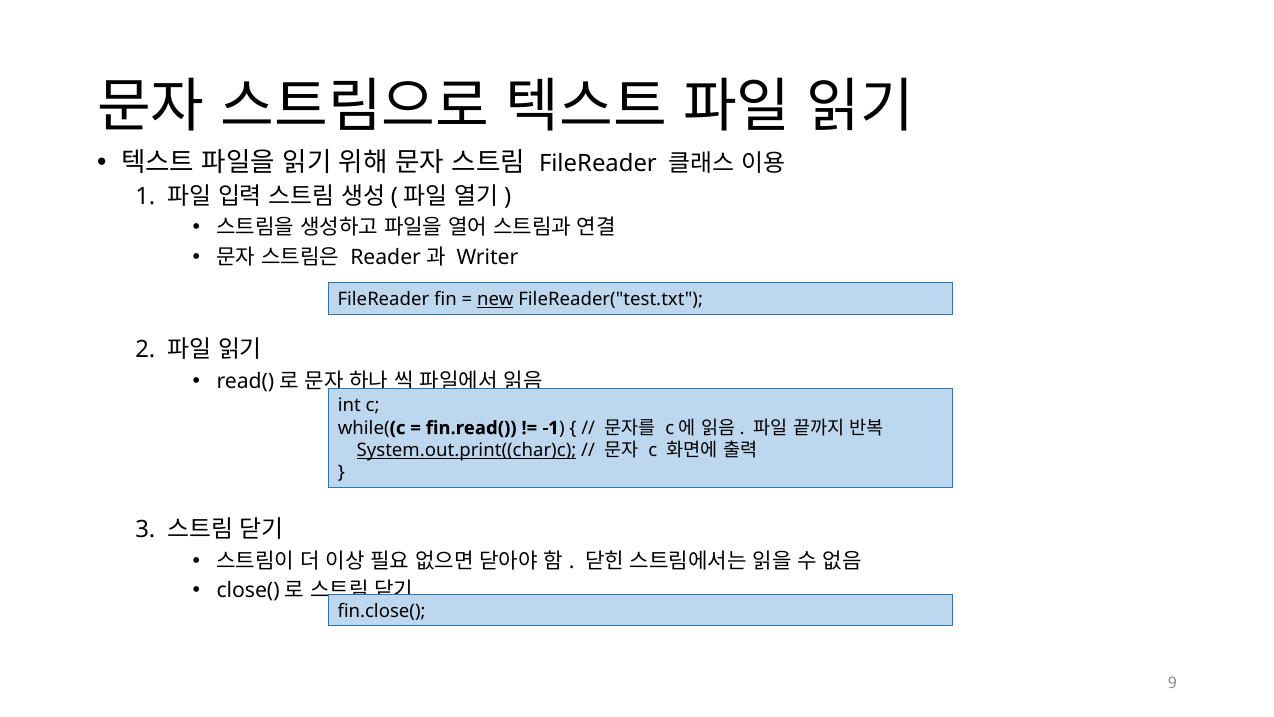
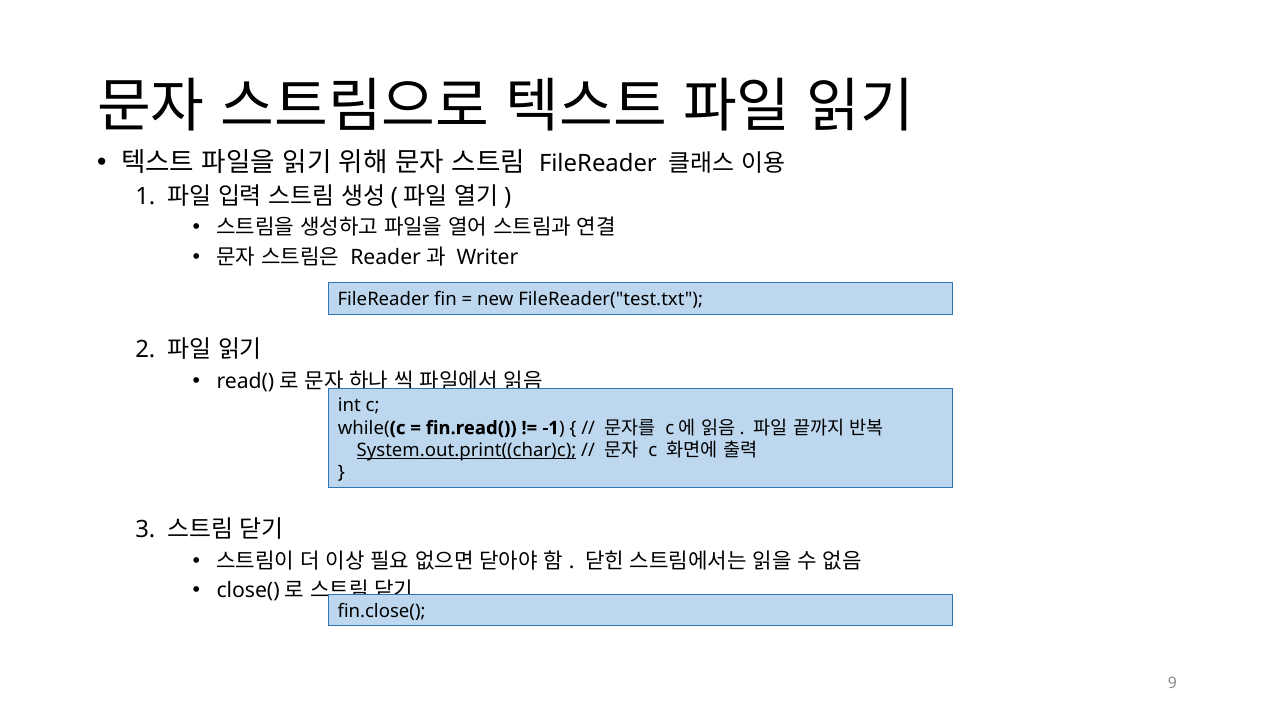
new underline: present -> none (495, 299)
